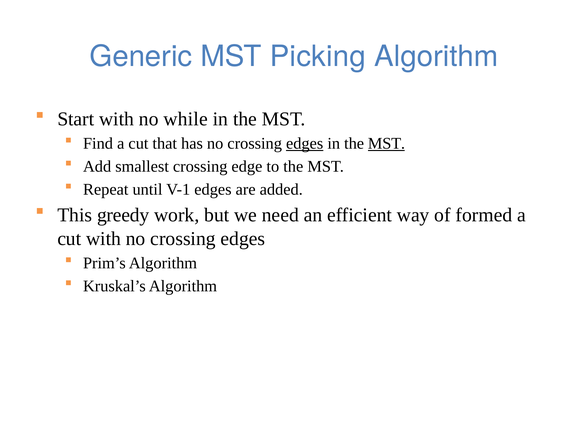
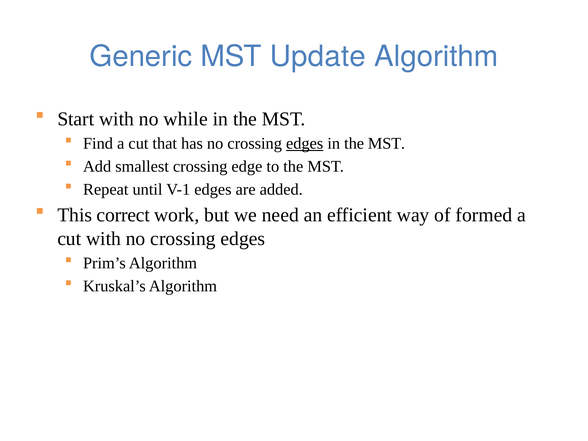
Picking: Picking -> Update (318, 56)
MST underline: present -> none (386, 144)
greedy: greedy -> correct (123, 215)
